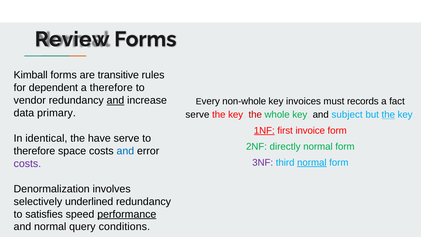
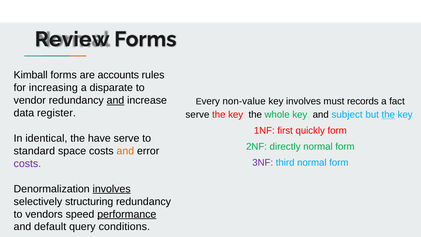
transitive: transitive -> accounts (118, 75)
dependent: dependent -> increasing (53, 88)
a therefore: therefore -> disparate (111, 88)
non-whole: non-whole -> non-value (244, 101)
key invoices: invoices -> involves (303, 101)
primary: primary -> register (56, 113)
the colour: red -> black (255, 115)
1NF underline: present -> none (264, 130)
invoice: invoice -> quickly (310, 130)
therefore: therefore -> standard (34, 151)
and colour: blue -> orange (125, 151)
normal underline: present -> none (312, 162)
involves underline: none -> present (112, 189)
underlined: underlined -> structuring (89, 201)
satisfies: satisfies -> vendors (44, 214)
and normal: normal -> default (50, 227)
